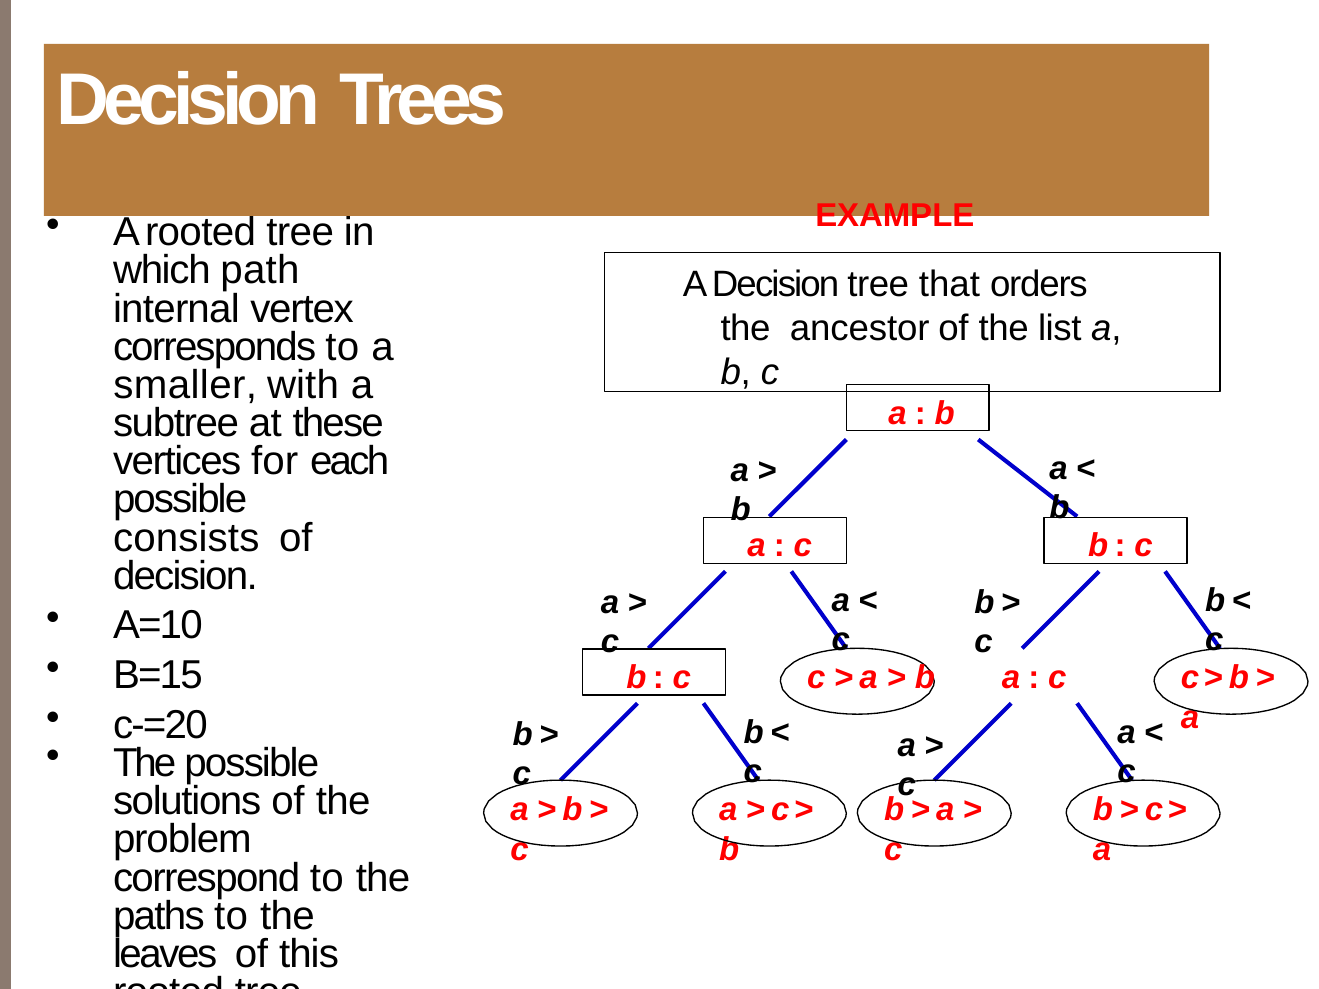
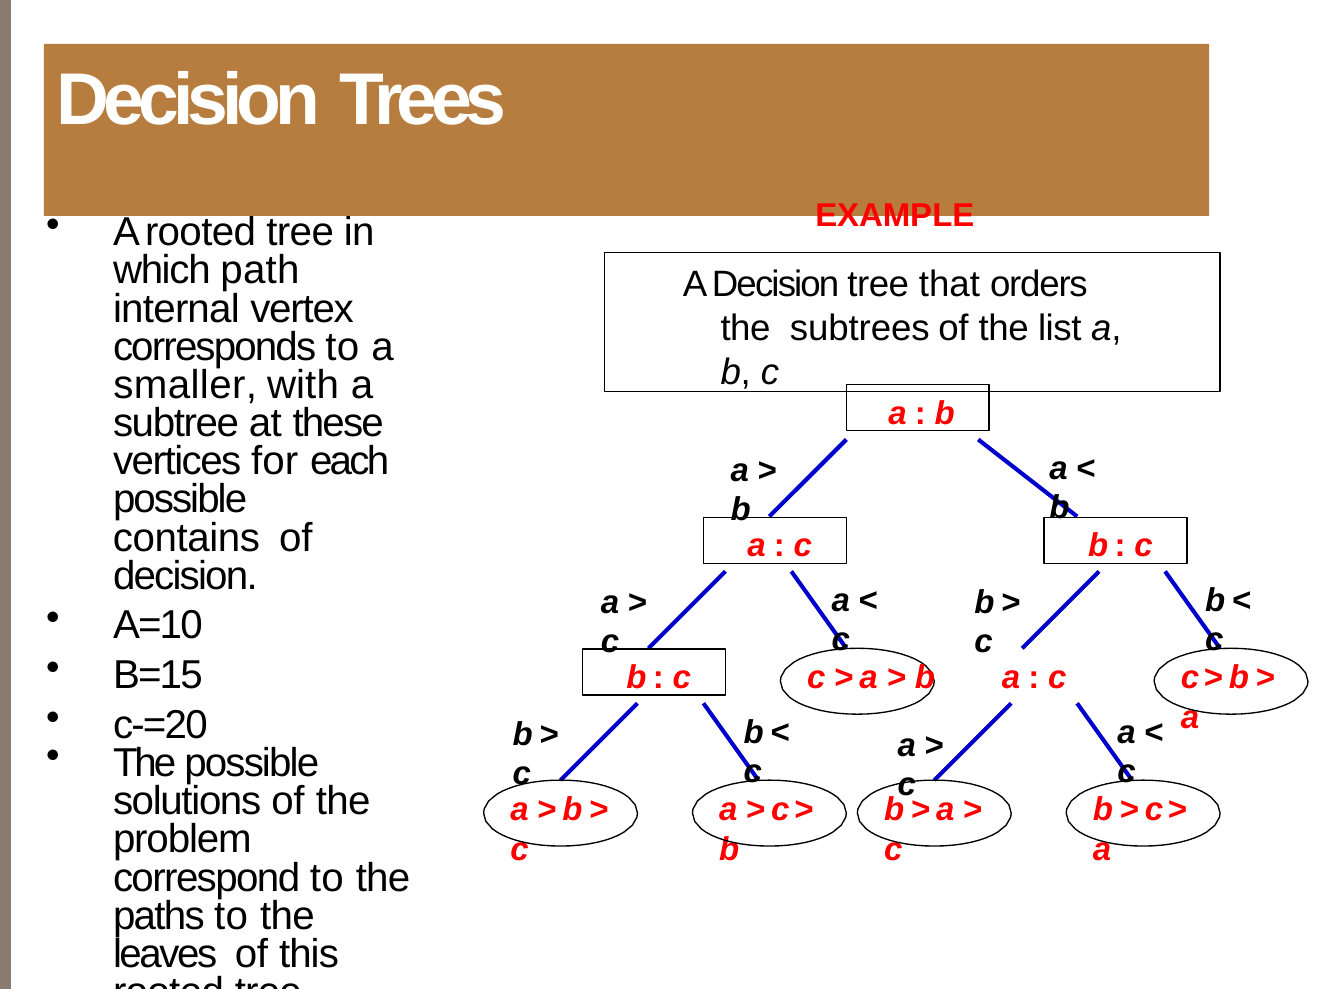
ancestor: ancestor -> subtrees (860, 328)
consists: consists -> contains (186, 538)
